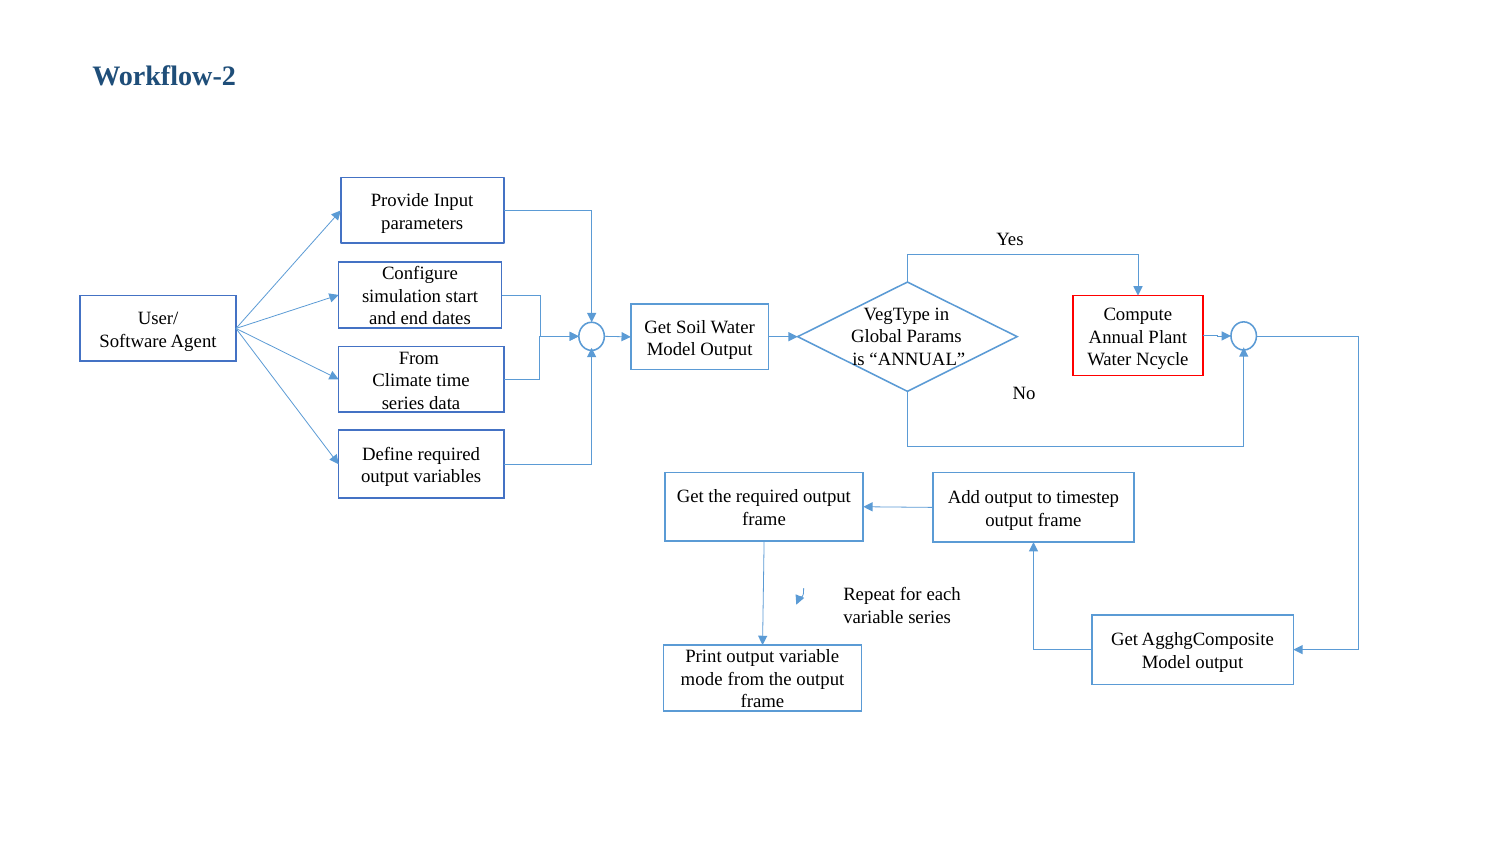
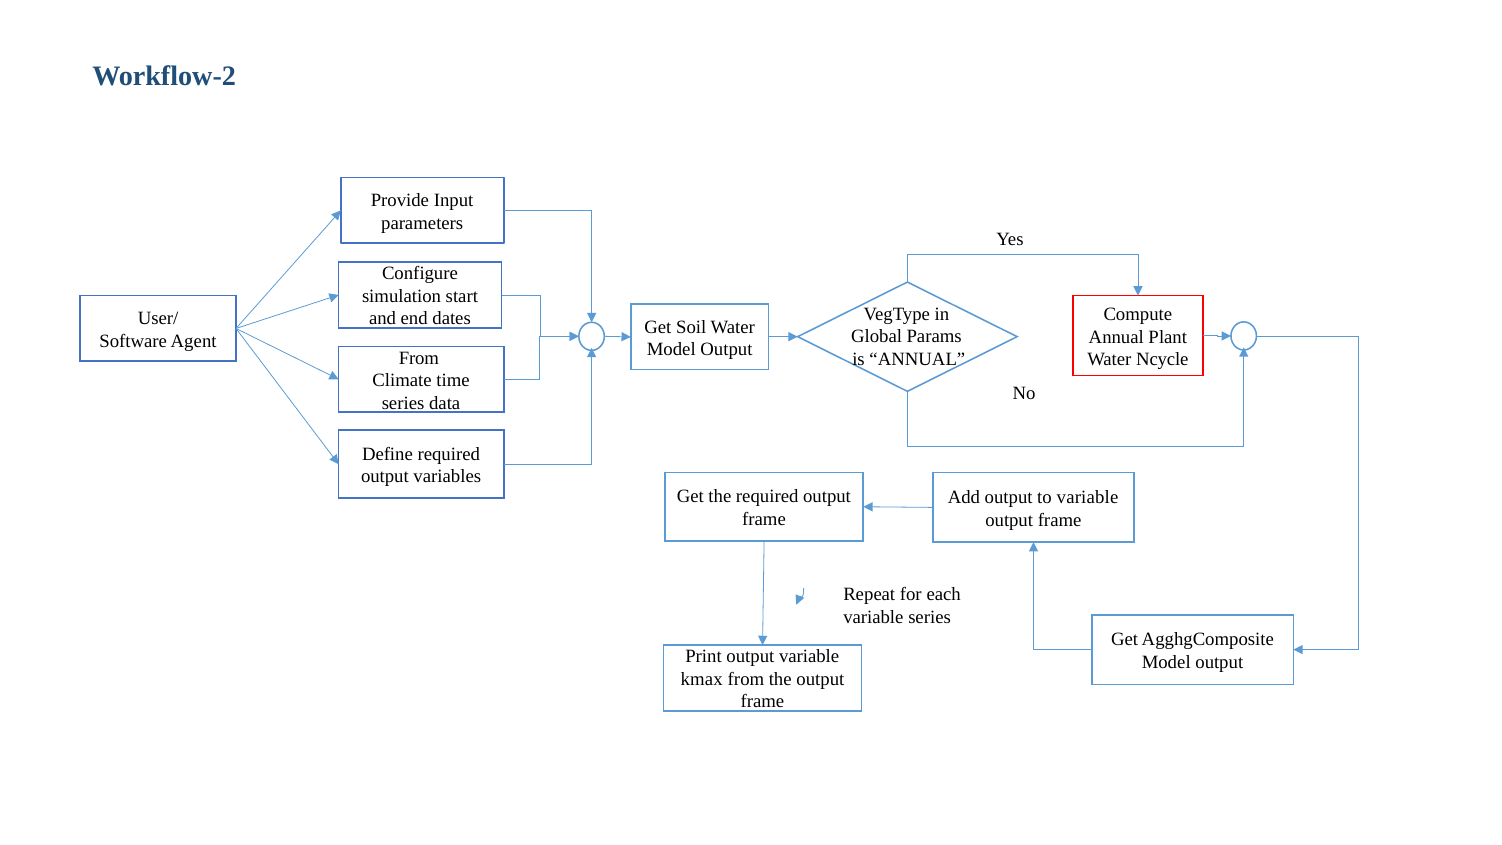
to timestep: timestep -> variable (1088, 497)
mode: mode -> kmax (702, 679)
